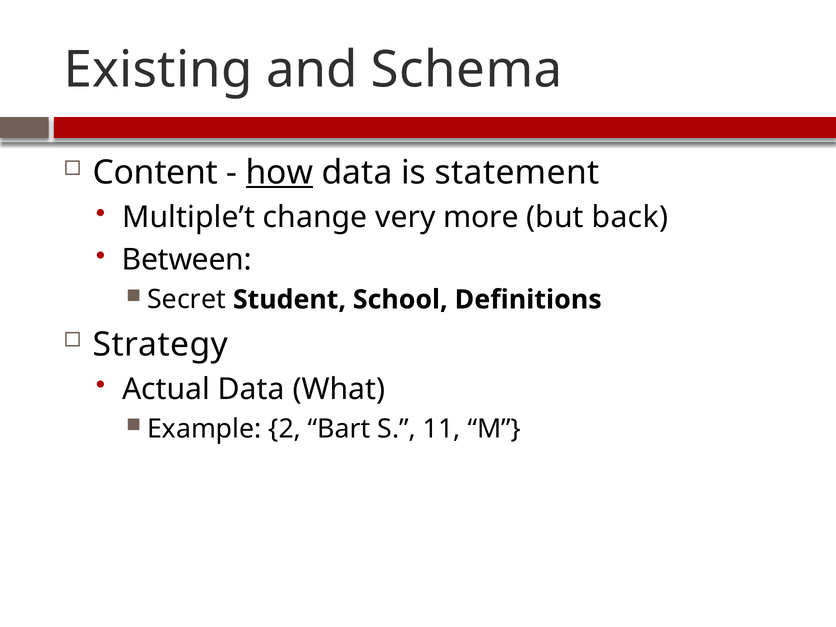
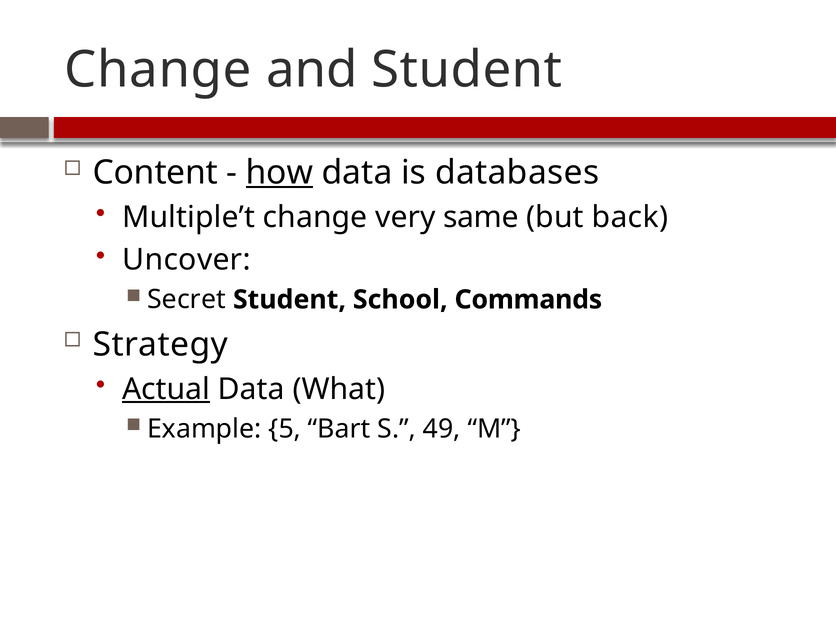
Existing: Existing -> Change (158, 70)
and Schema: Schema -> Student (467, 70)
statement: statement -> databases (517, 173)
more: more -> same (481, 217)
Between: Between -> Uncover (187, 260)
Definitions: Definitions -> Commands (528, 300)
Actual underline: none -> present (166, 389)
2: 2 -> 5 (285, 429)
11: 11 -> 49 (442, 429)
